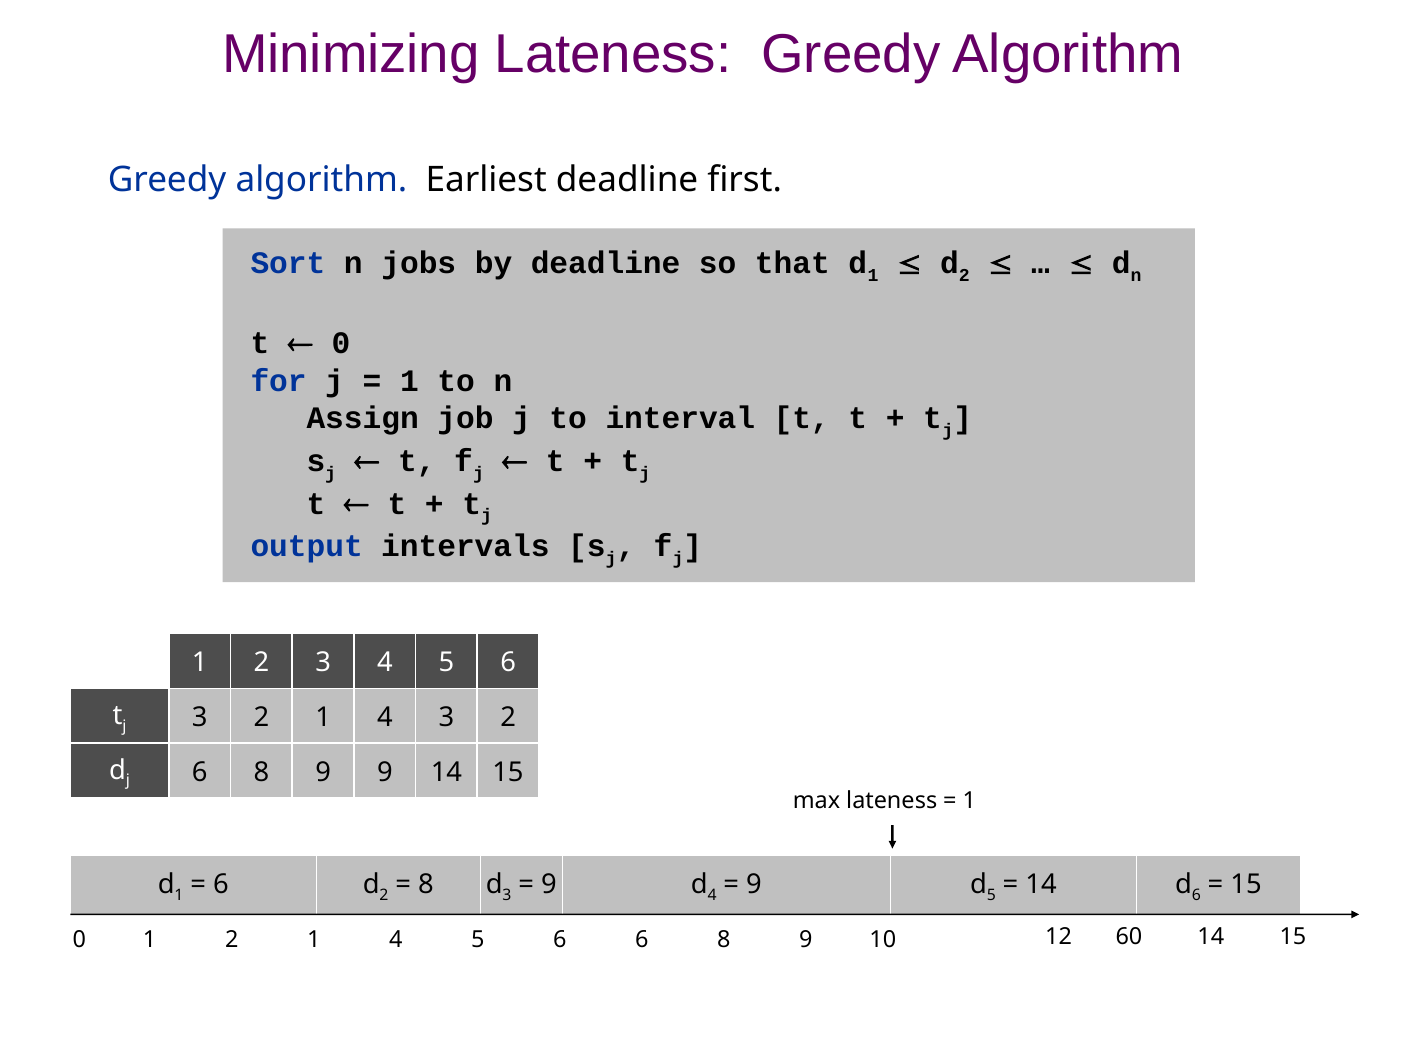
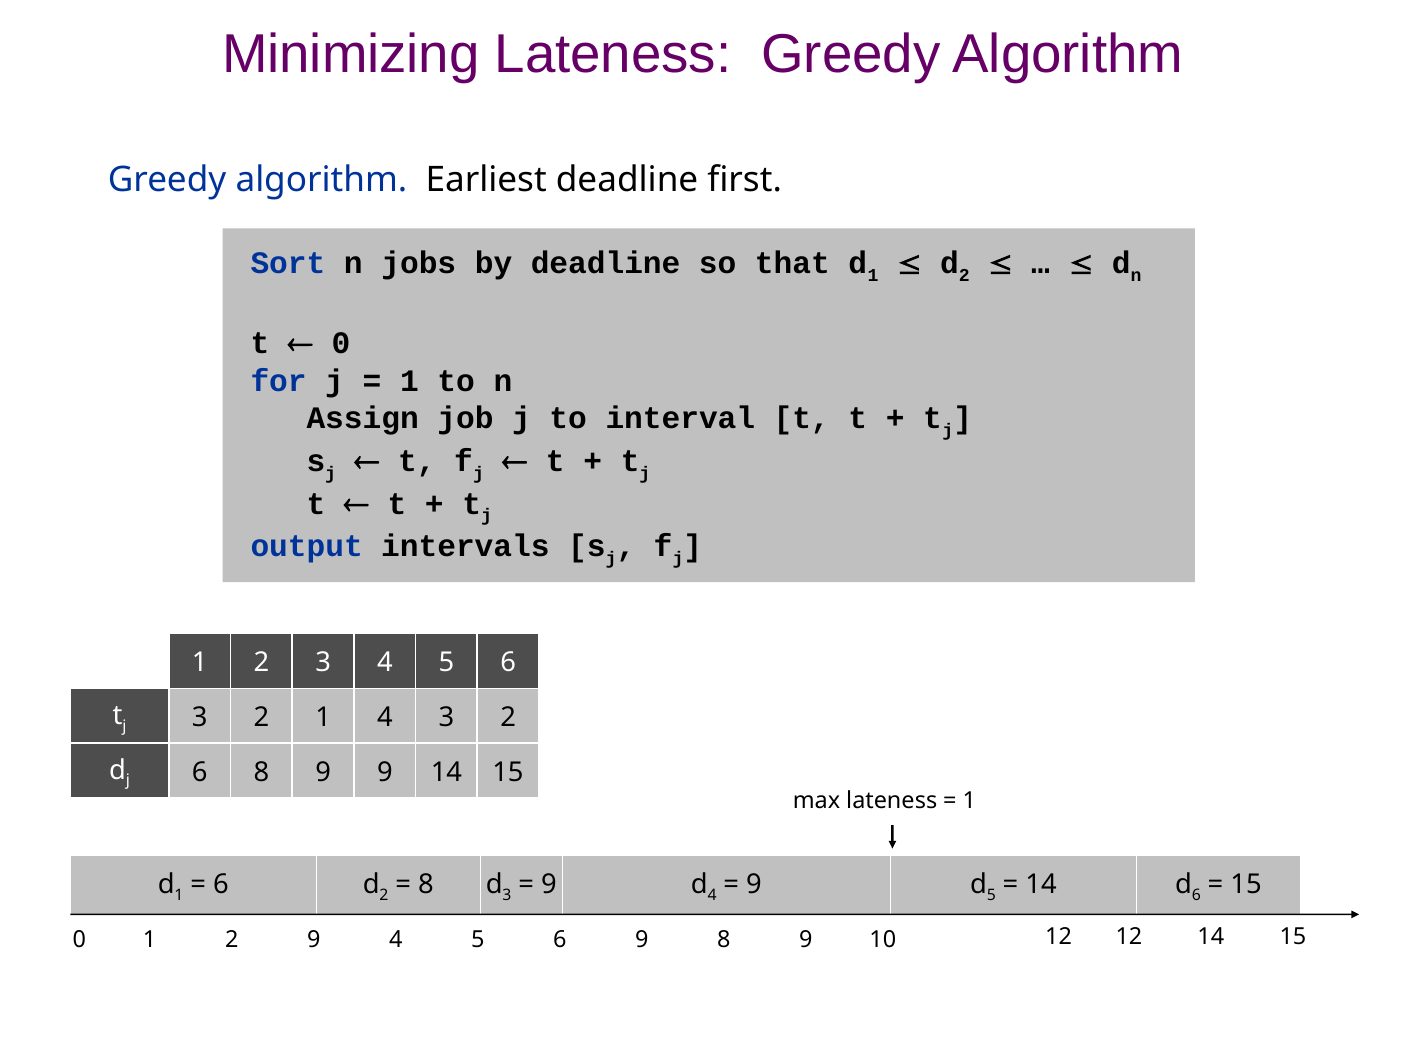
1 2 1: 1 -> 9 (314, 939)
6 6: 6 -> 9 (642, 939)
12 60: 60 -> 12 (1129, 937)
